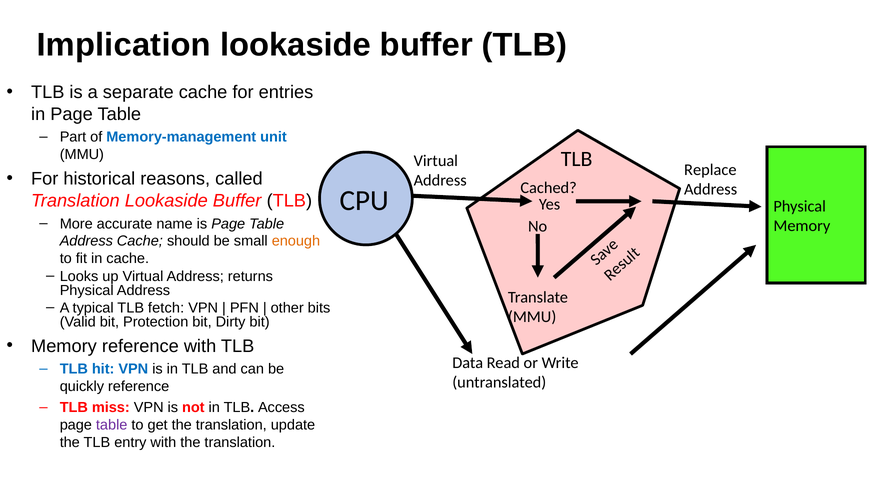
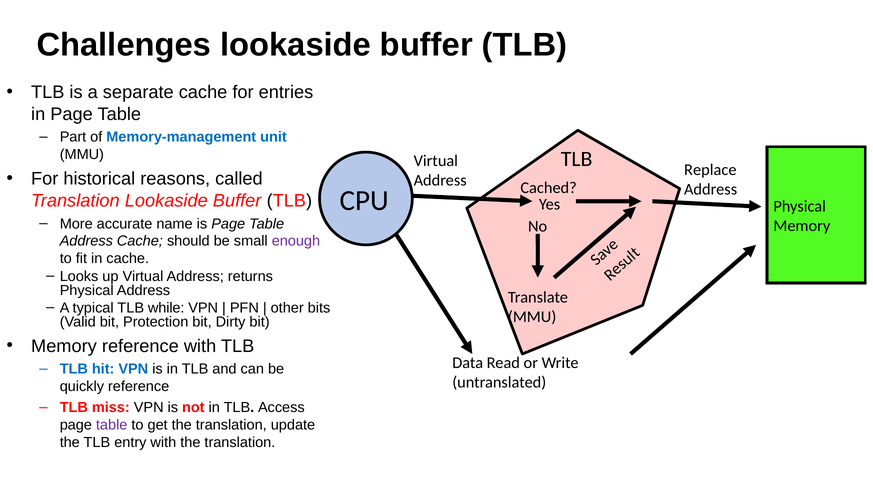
Implication: Implication -> Challenges (124, 45)
enough colour: orange -> purple (296, 241)
fetch: fetch -> while (166, 308)
